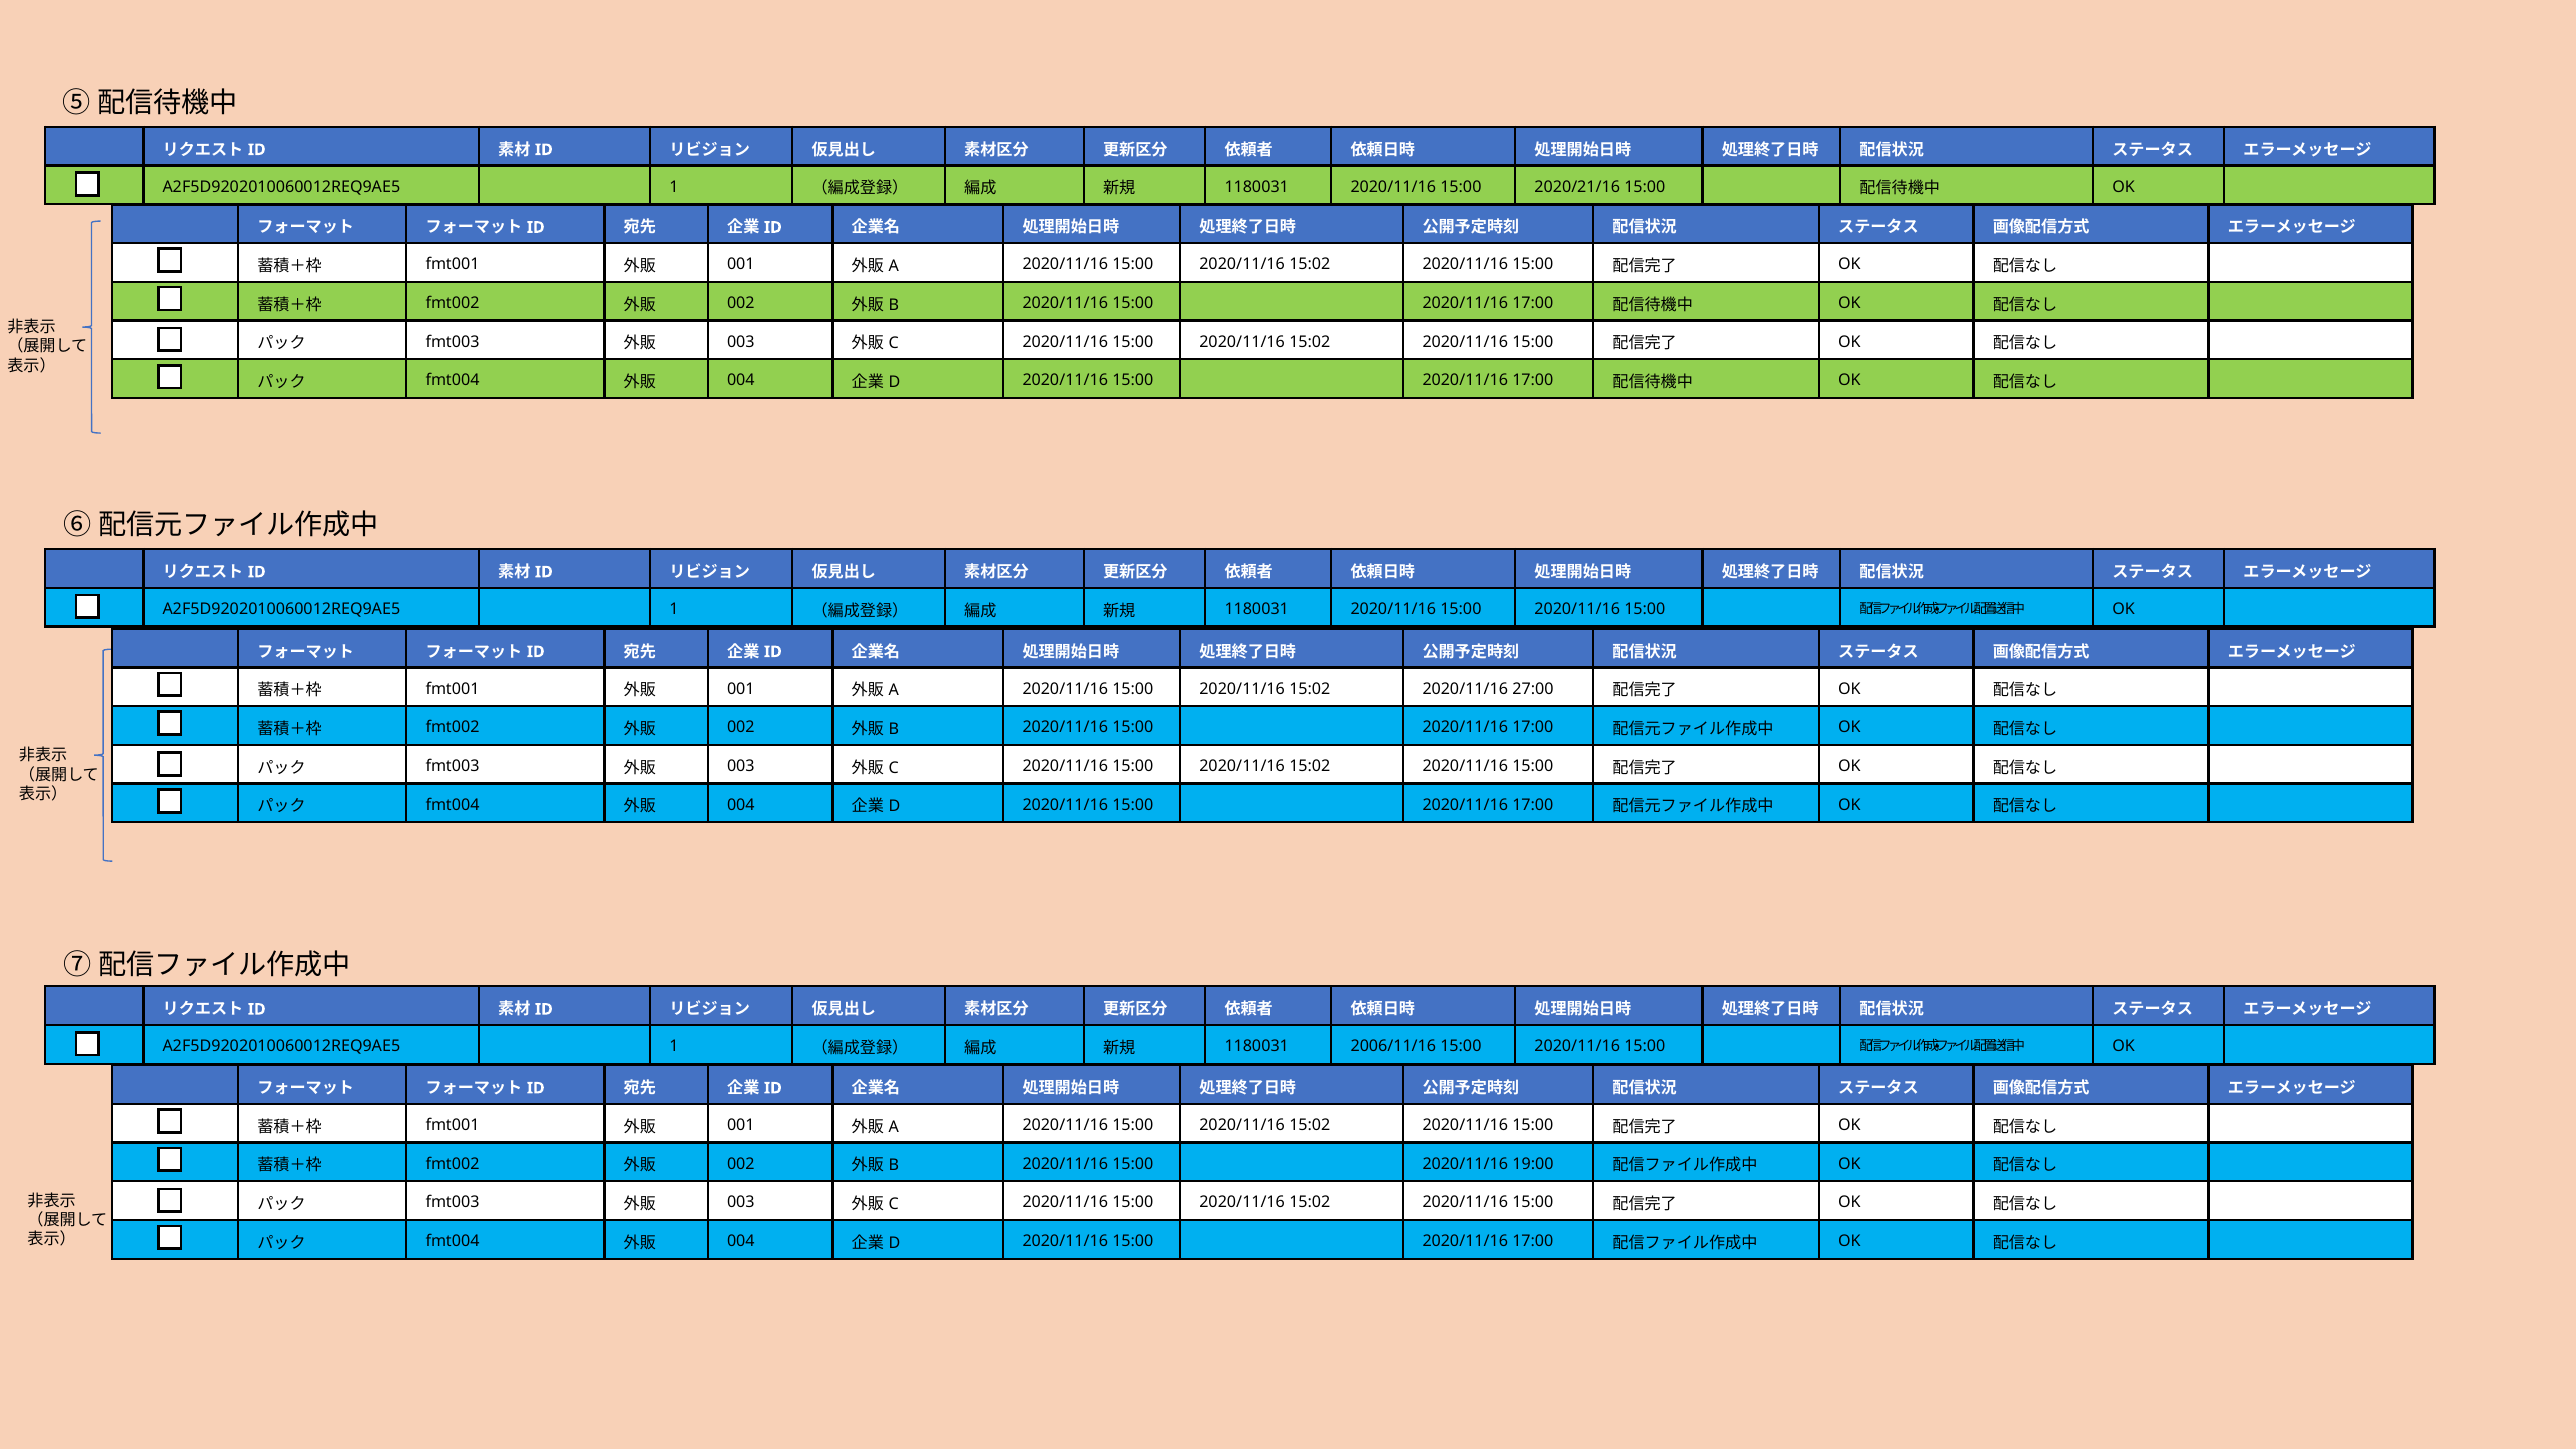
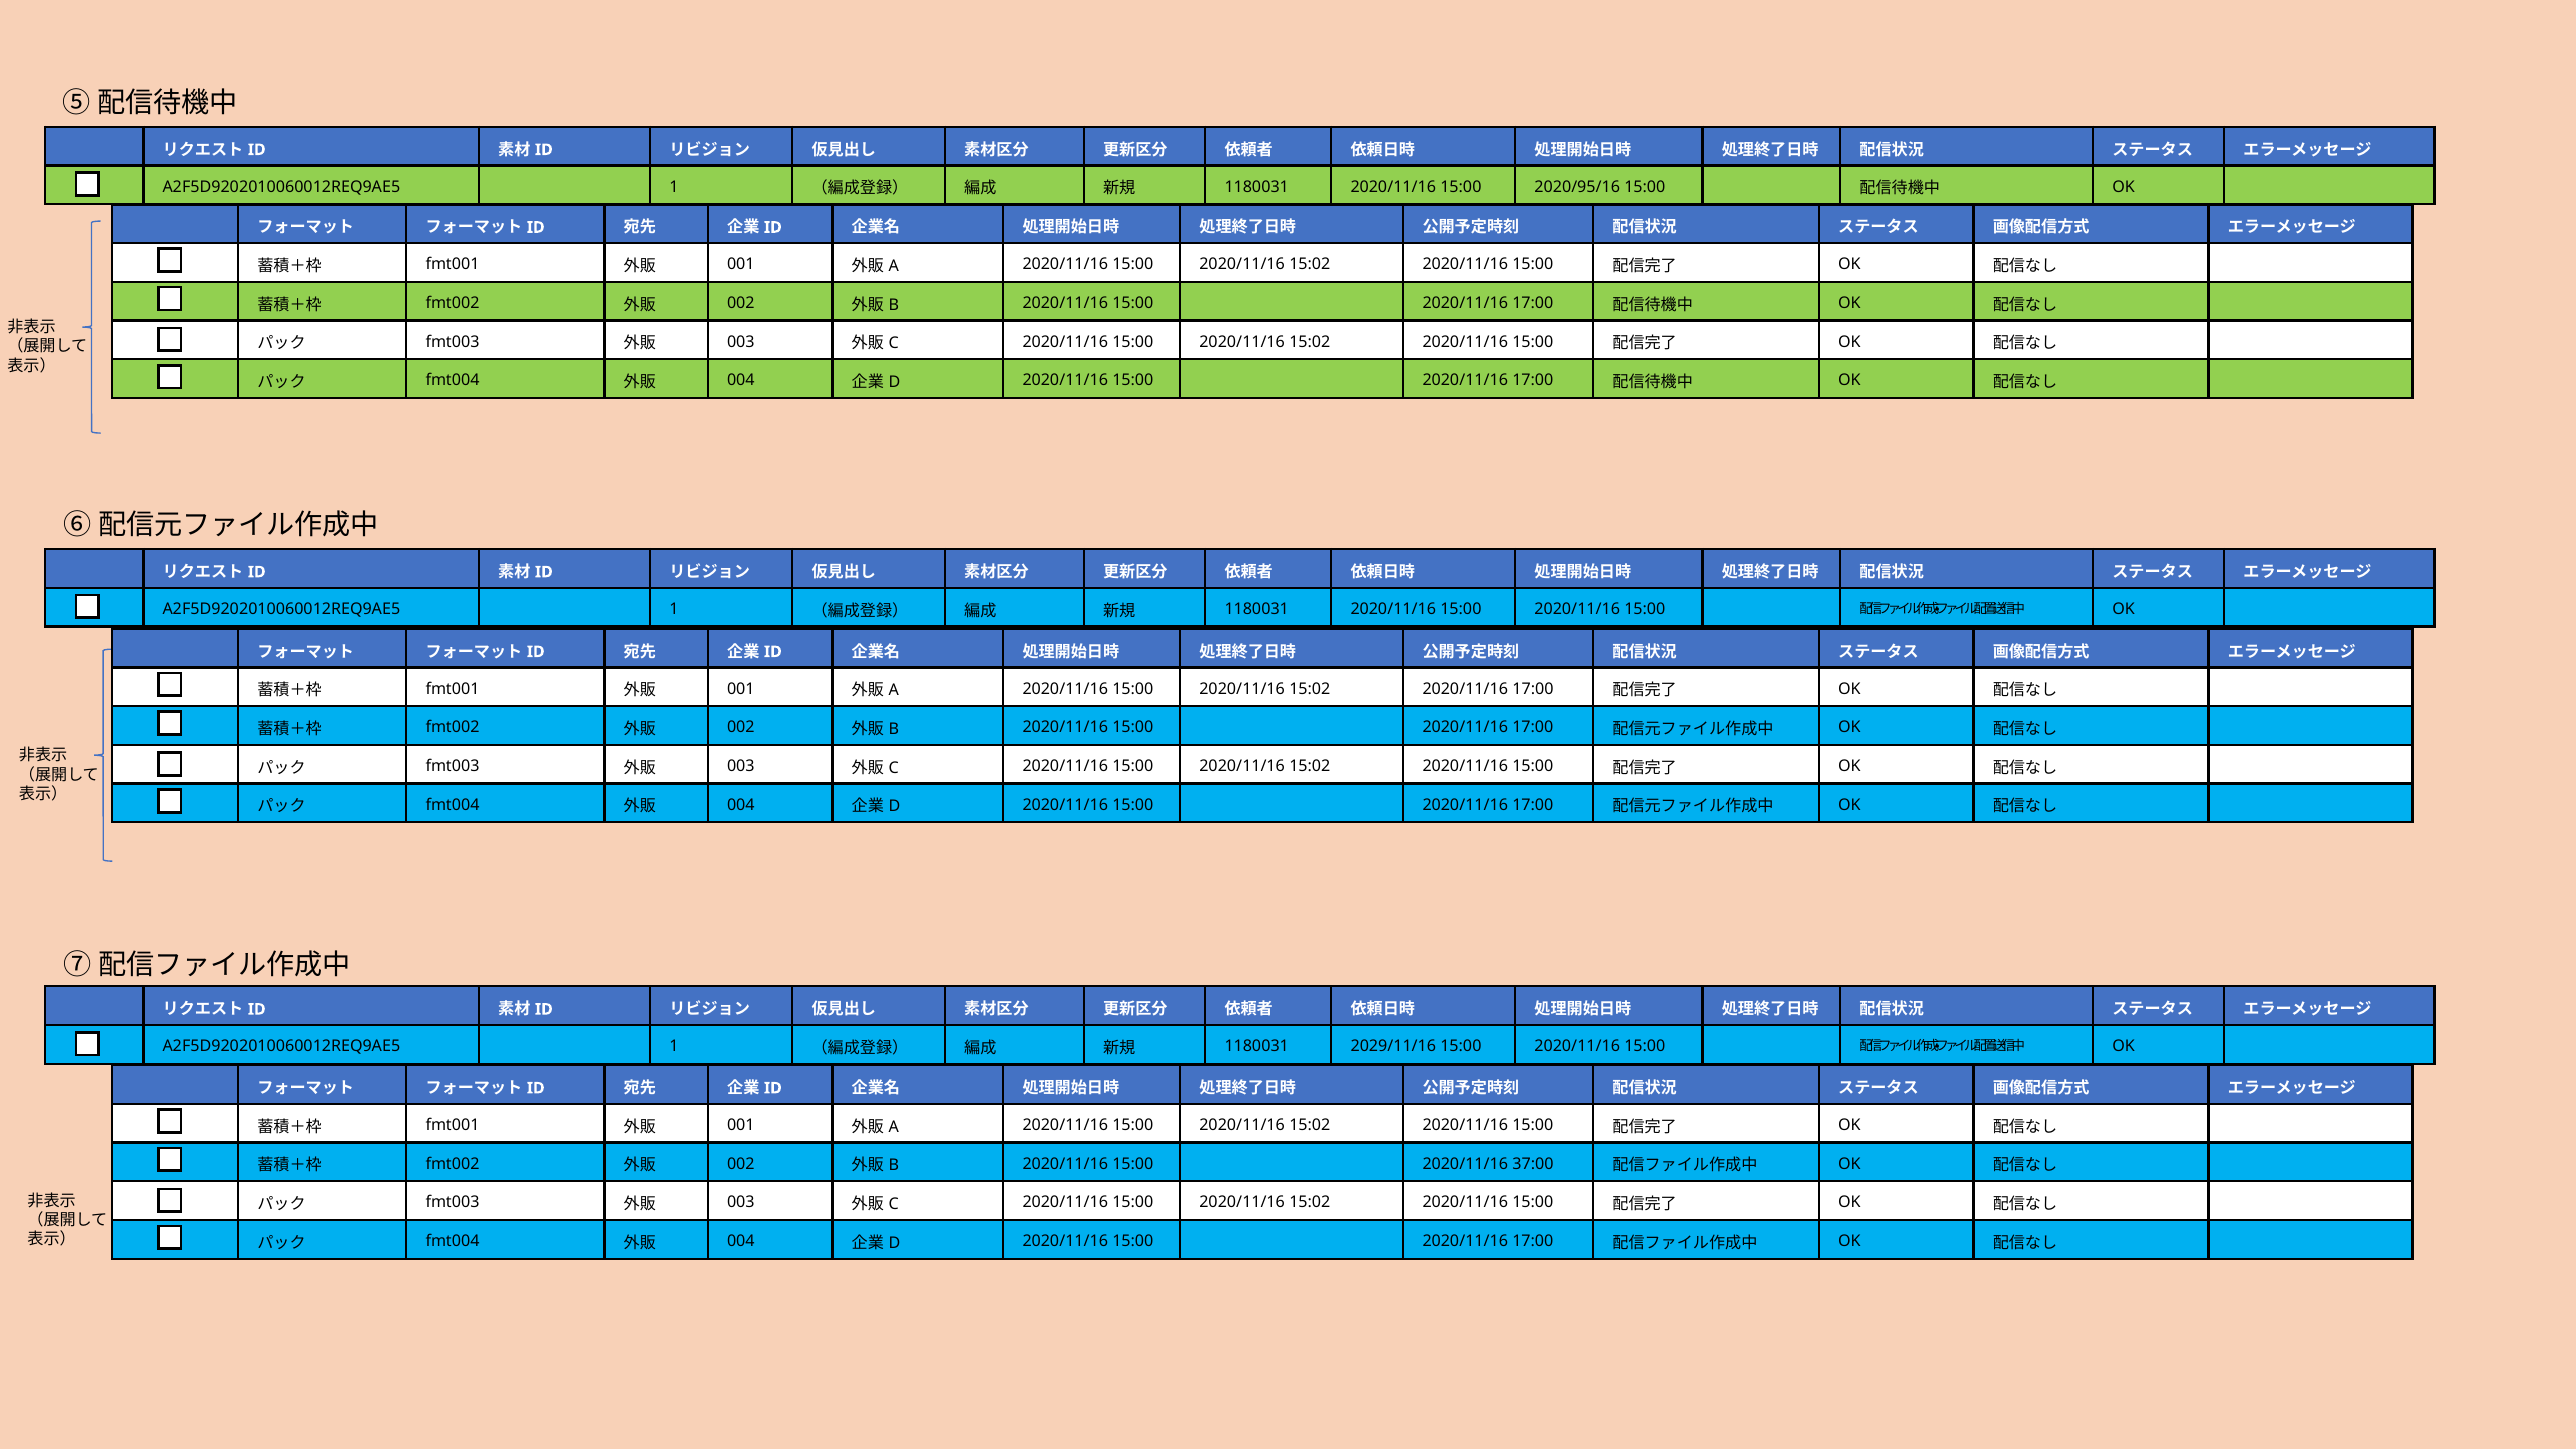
2020/21/16: 2020/21/16 -> 2020/95/16 (1577, 187)
15:02 2020/11/16 27:00: 27:00 -> 17:00 (1533, 689)
2006/11/16: 2006/11/16 -> 2029/11/16 (1393, 1046)
19:00: 19:00 -> 37:00 (1533, 1164)
